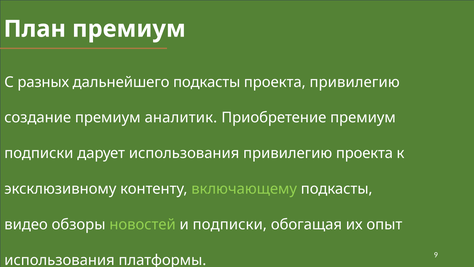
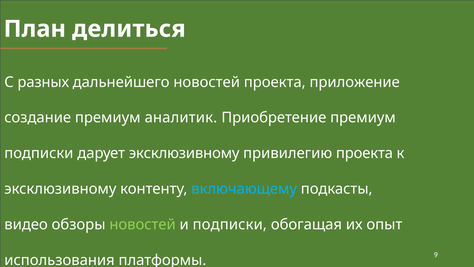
План премиум: премиум -> делиться (129, 29)
дальнейшего подкасты: подкасты -> новостей (207, 82)
проекта привилегию: привилегию -> приложение (355, 82)
дарует использования: использования -> эксклюзивному (184, 153)
включающему colour: light green -> light blue (244, 189)
